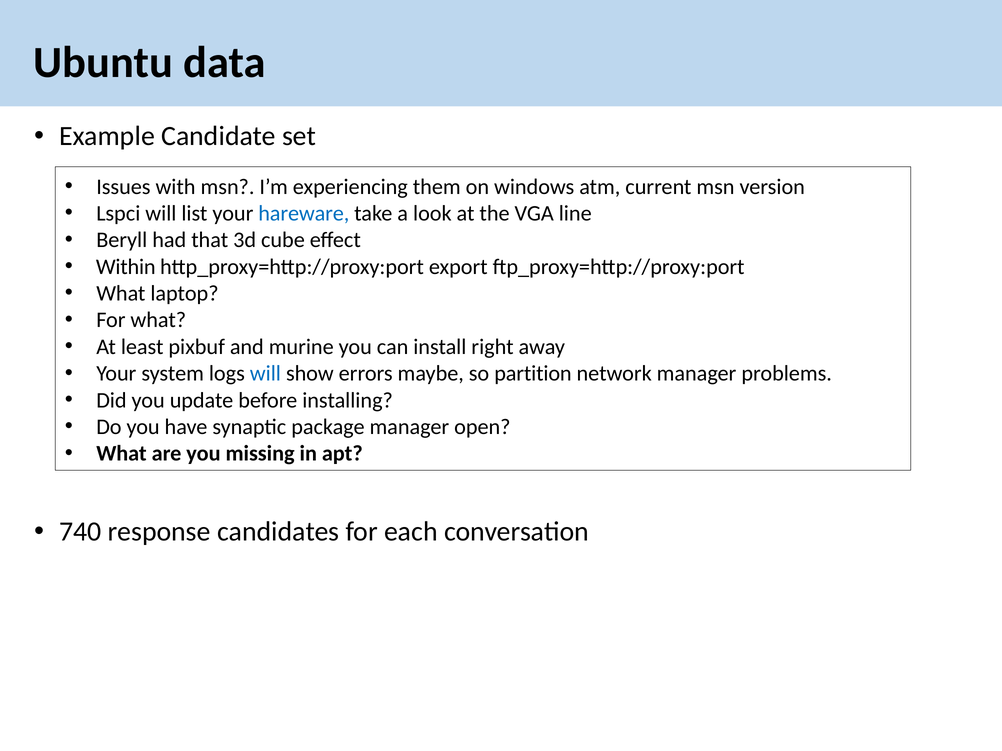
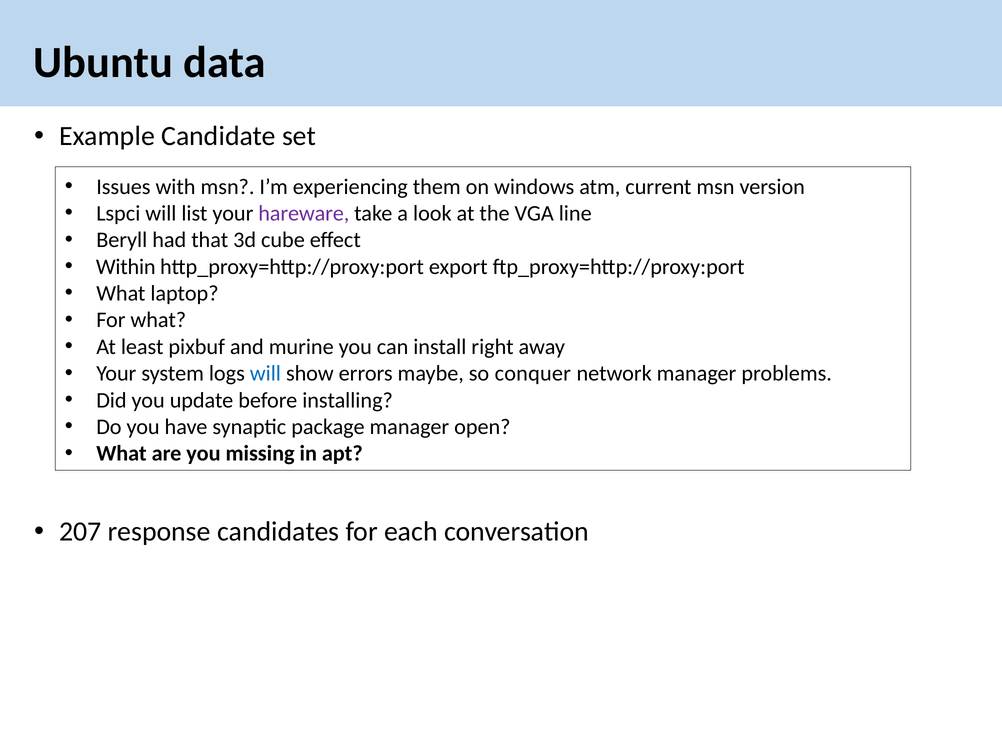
hareware colour: blue -> purple (304, 214)
partition: partition -> conquer (533, 374)
740: 740 -> 207 (80, 532)
